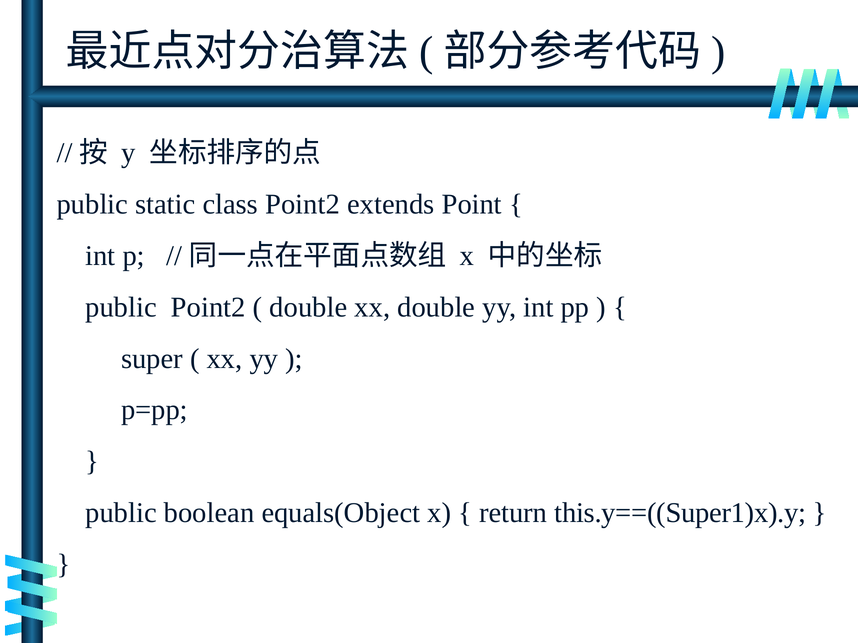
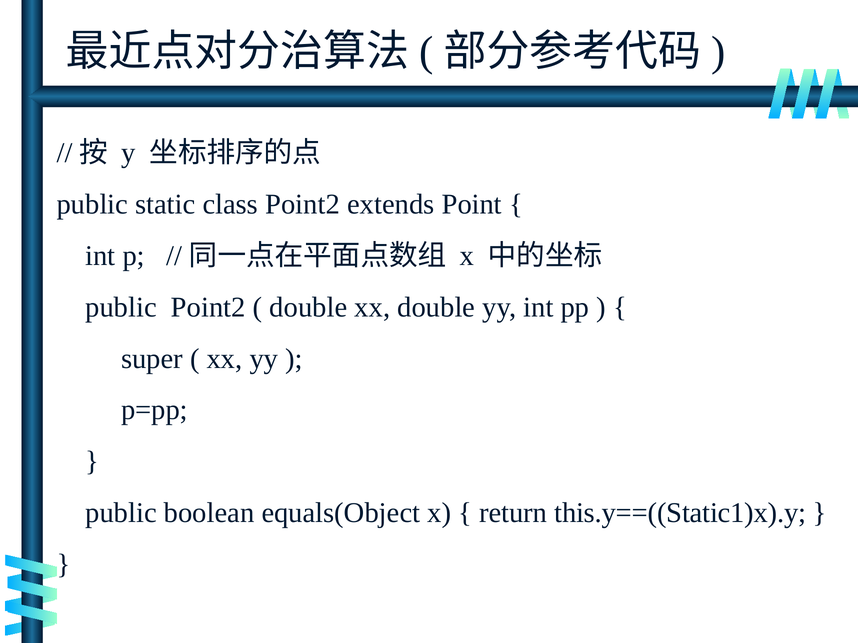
this.y==((Super1)x).y: this.y==((Super1)x).y -> this.y==((Static1)x).y (680, 513)
